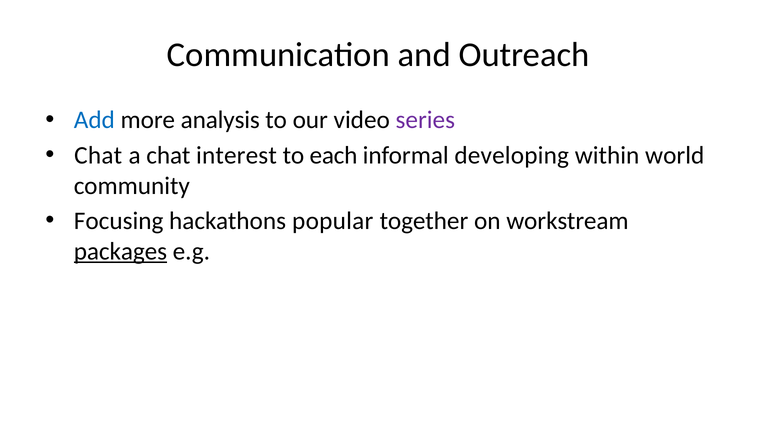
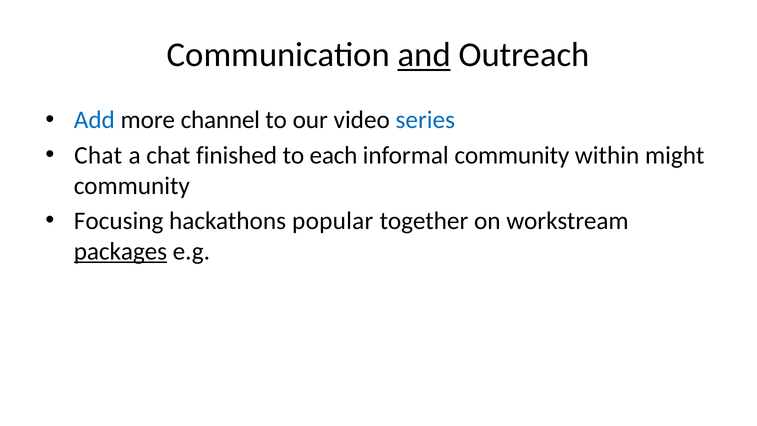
and underline: none -> present (424, 55)
analysis: analysis -> channel (220, 120)
series colour: purple -> blue (425, 120)
interest: interest -> finished (237, 155)
informal developing: developing -> community (512, 155)
world: world -> might (675, 155)
